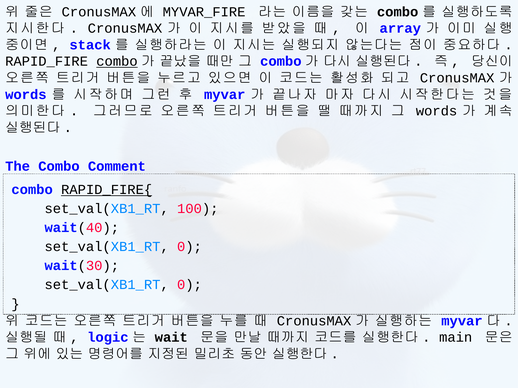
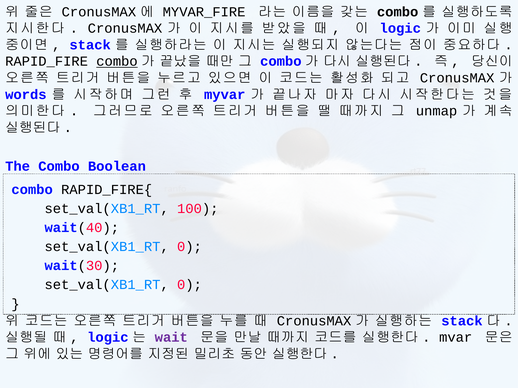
array: array -> logic (400, 28)
words: words -> unmap (437, 111)
Comment: Comment -> Boolean (117, 166)
RAPID_FIRE{ underline: present -> none (107, 190)
myvar: myvar -> stack (462, 321)
wait colour: black -> purple (171, 338)
main: main -> mvar (456, 338)
